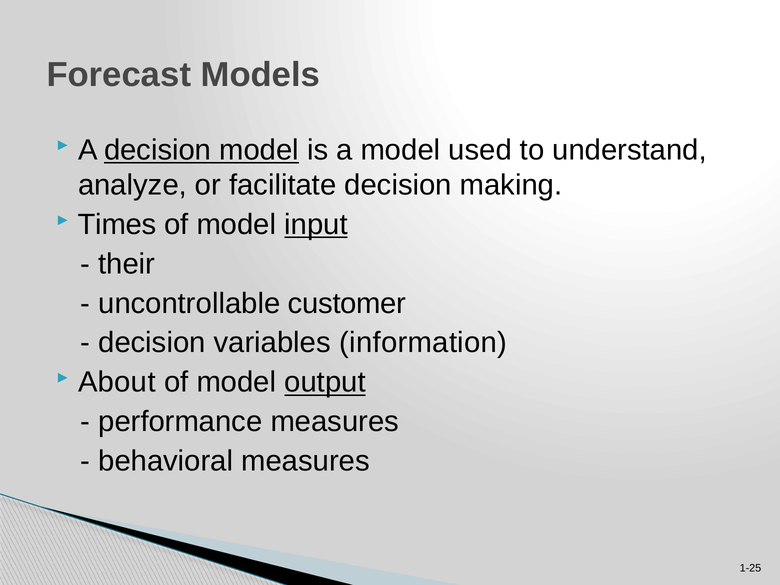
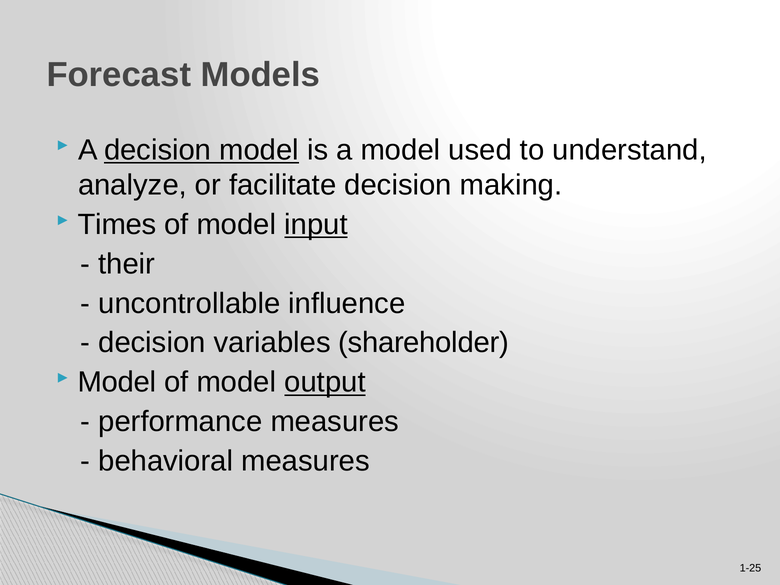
customer: customer -> influence (347, 303)
information: information -> shareholder (424, 343)
About: About -> Model (117, 382)
